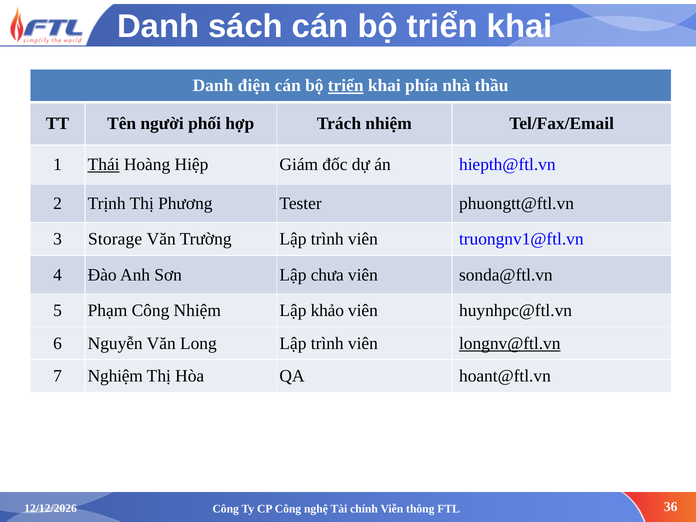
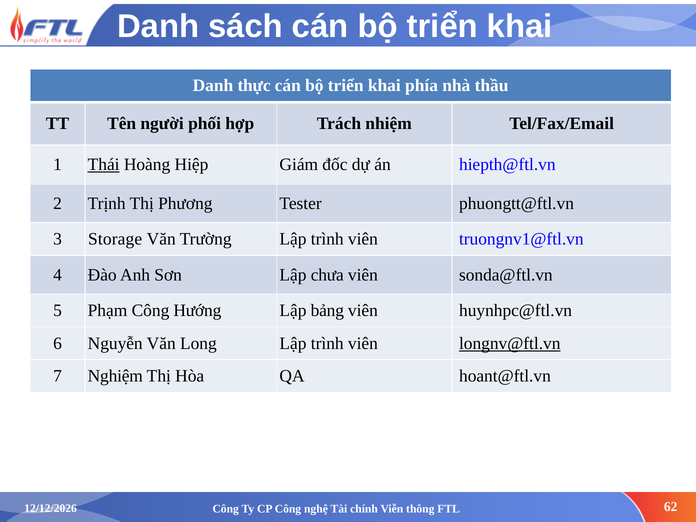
điện: điện -> thực (254, 86)
triển underline: present -> none (346, 86)
Công Nhiệm: Nhiệm -> Hướng (197, 310)
khảo: khảo -> bảng (327, 310)
36: 36 -> 62 (671, 507)
